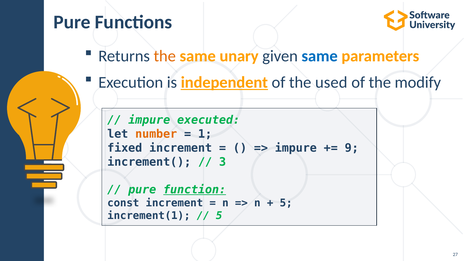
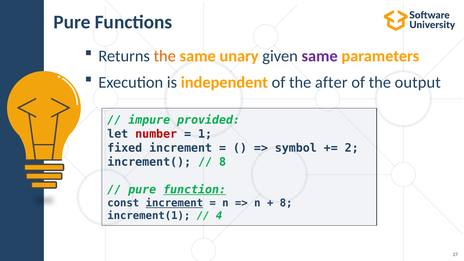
same colour: blue -> purple (320, 56)
independent underline: present -> none (224, 83)
used: used -> after (331, 83)
modify: modify -> output (418, 83)
executed: executed -> provided (209, 120)
number colour: orange -> red (156, 134)
impure: impure -> symbol (296, 148)
9: 9 -> 2 (352, 148)
3: 3 -> 8 (223, 162)
increment underline: none -> present (174, 203)
5: 5 -> 8 (286, 203)
5: 5 -> 4 (219, 216)
